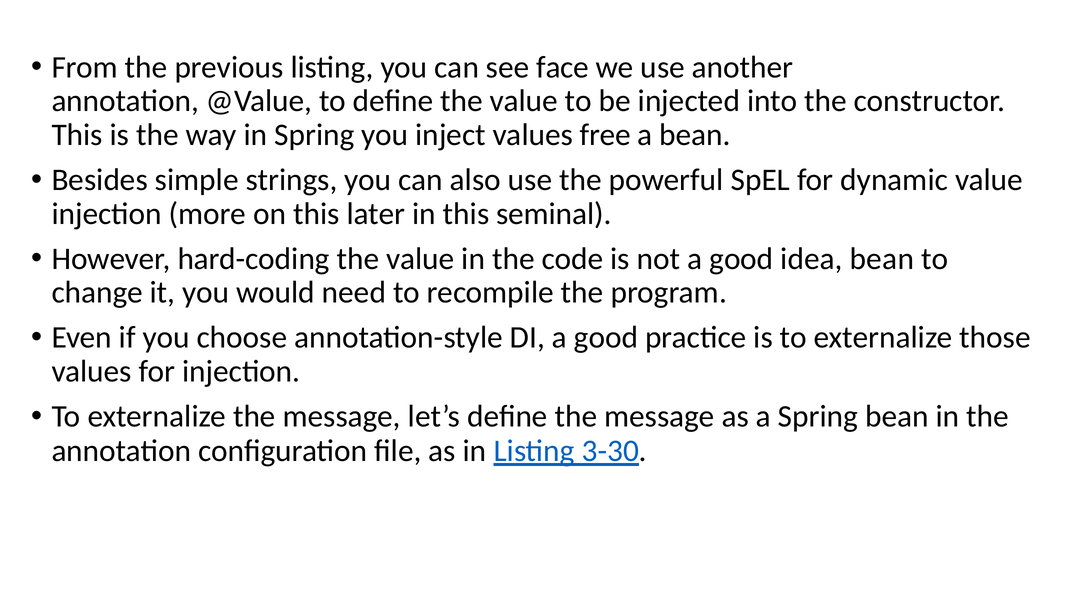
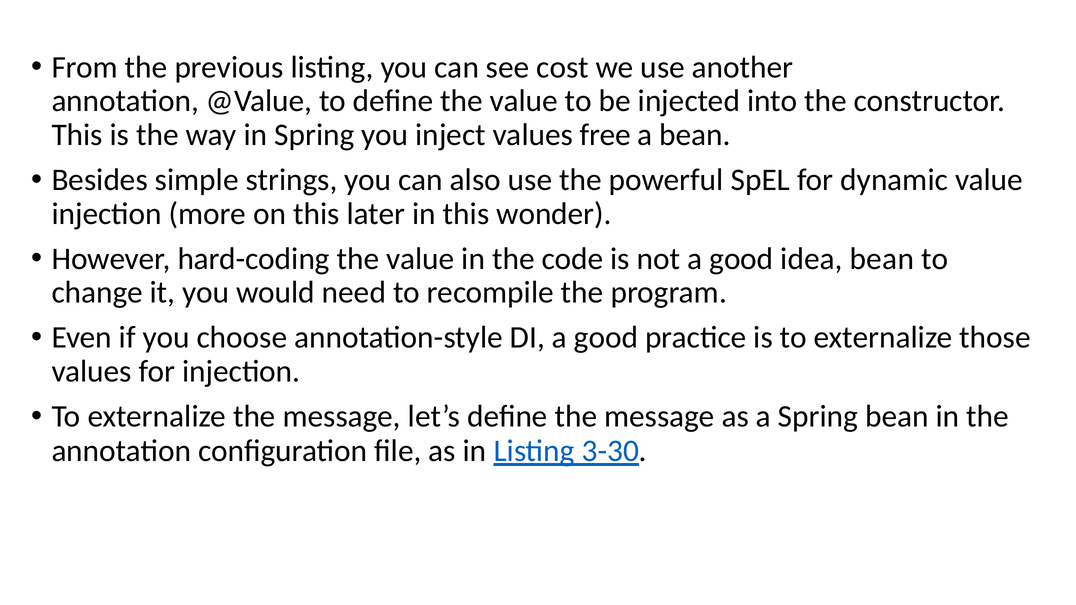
face: face -> cost (563, 67)
seminal: seminal -> wonder (554, 214)
